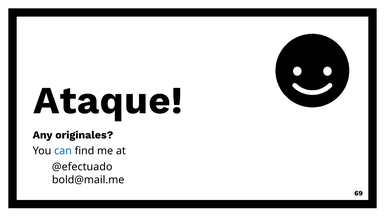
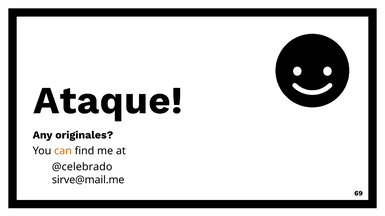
can colour: blue -> orange (63, 151)
@efectuado: @efectuado -> @celebrado (82, 167)
bold@mail.me: bold@mail.me -> sirve@mail.me (88, 180)
